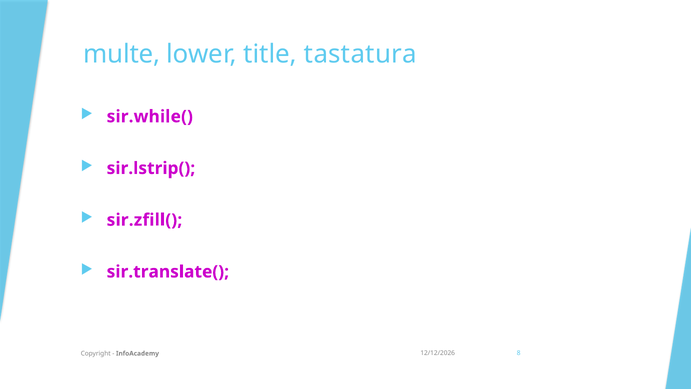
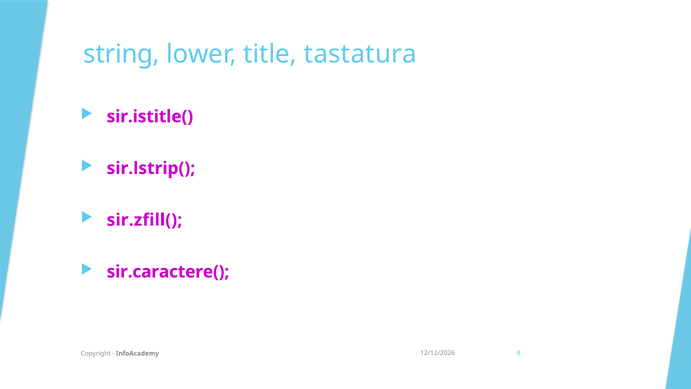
multe: multe -> string (122, 54)
sir.while(: sir.while( -> sir.istitle( (150, 116)
sir.translate(: sir.translate( -> sir.caractere( (168, 272)
